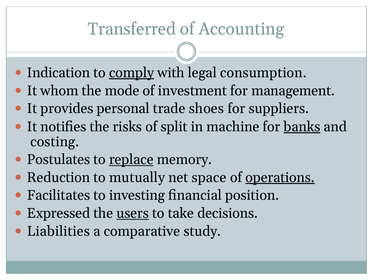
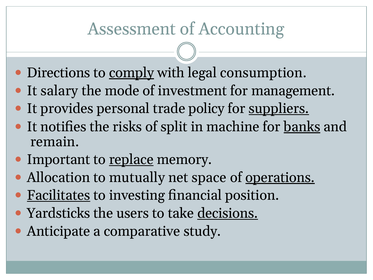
Transferred: Transferred -> Assessment (132, 29)
Indication: Indication -> Directions (59, 73)
whom: whom -> salary (59, 91)
shoes: shoes -> policy (206, 109)
suppliers underline: none -> present (279, 109)
costing: costing -> remain (55, 142)
Postulates: Postulates -> Important (59, 159)
Reduction: Reduction -> Allocation (59, 177)
Facilitates underline: none -> present (59, 195)
Expressed: Expressed -> Yardsticks (59, 213)
users underline: present -> none (133, 213)
decisions underline: none -> present (228, 213)
Liabilities: Liabilities -> Anticipate (59, 231)
